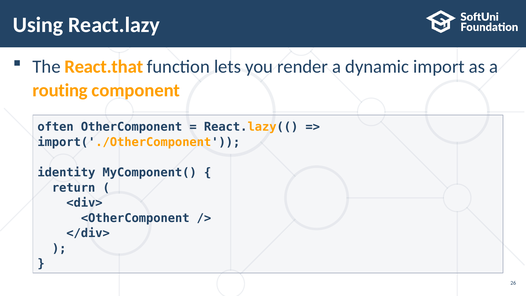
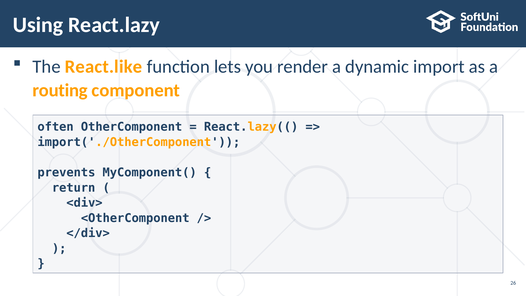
React.that: React.that -> React.like (104, 67)
identity: identity -> prevents (66, 173)
